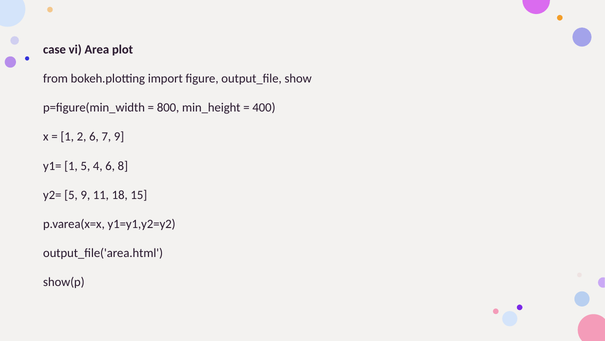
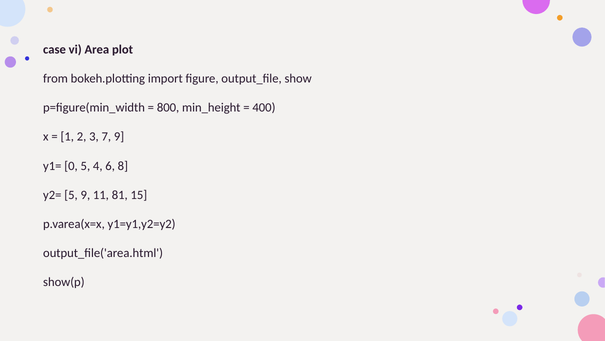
2 6: 6 -> 3 (94, 136)
y1= 1: 1 -> 0 (71, 166)
18: 18 -> 81 (120, 195)
